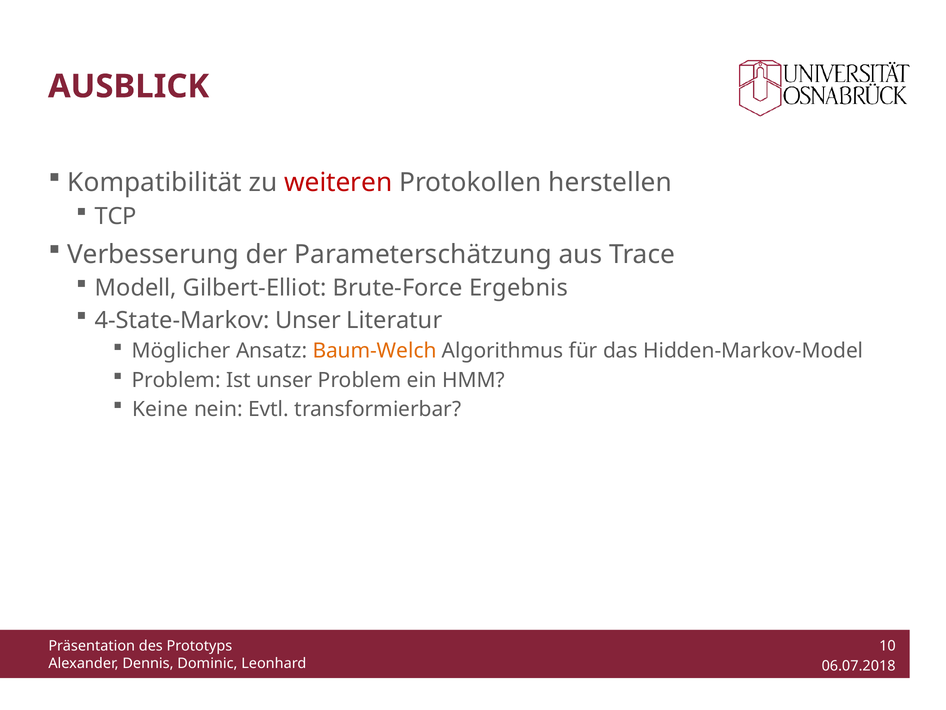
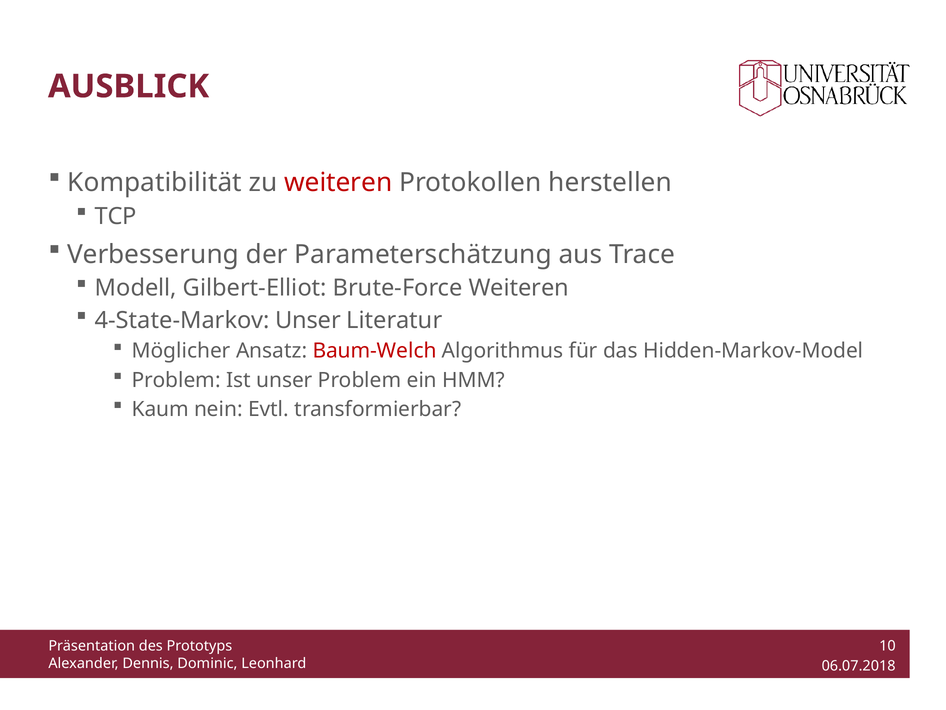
Brute-Force Ergebnis: Ergebnis -> Weiteren (519, 288)
Baum-Welch colour: orange -> red (375, 351)
Keine: Keine -> Kaum (160, 409)
